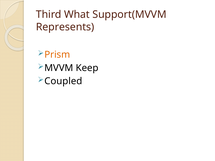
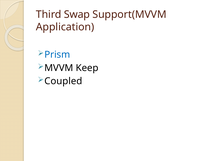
What: What -> Swap (77, 15)
Represents: Represents -> Application (65, 27)
Prism colour: orange -> blue (57, 55)
